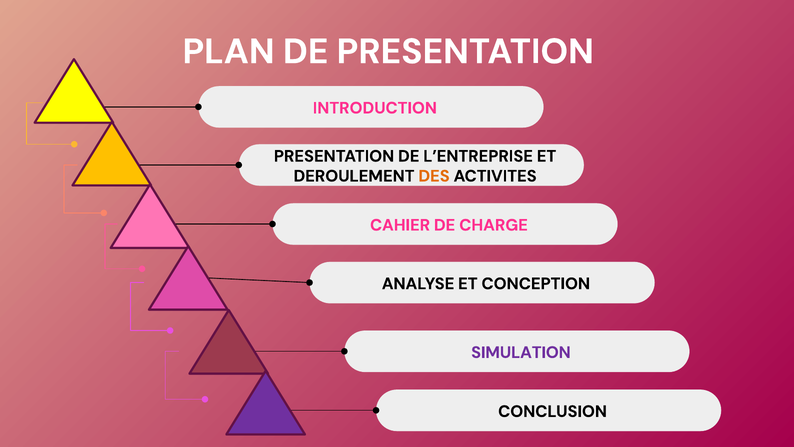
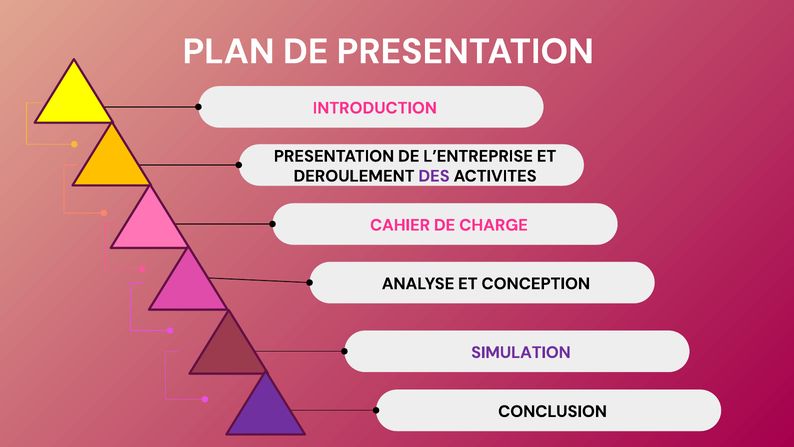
DES colour: orange -> purple (434, 176)
